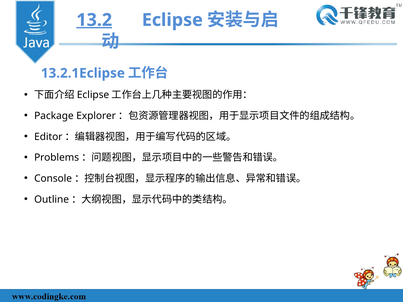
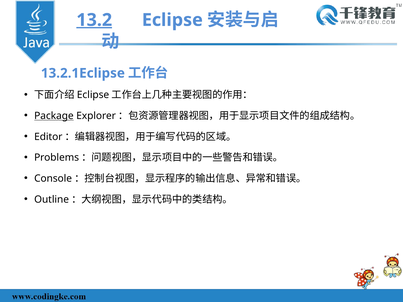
Package underline: none -> present (54, 116)
